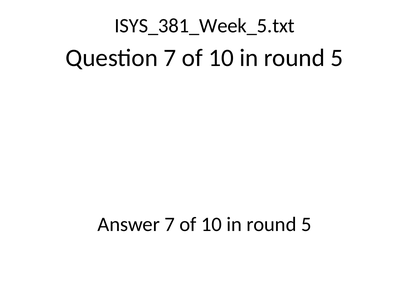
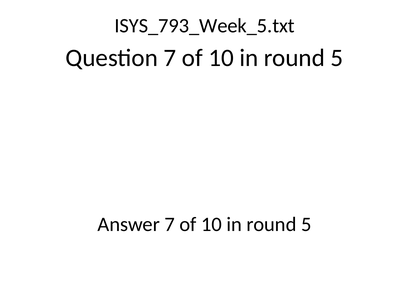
ISYS_381_Week_5.txt: ISYS_381_Week_5.txt -> ISYS_793_Week_5.txt (205, 26)
